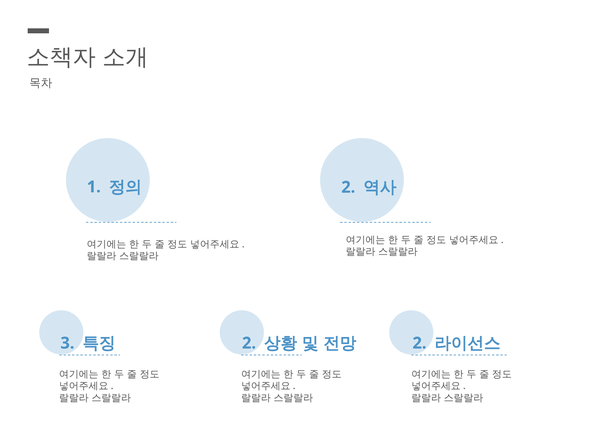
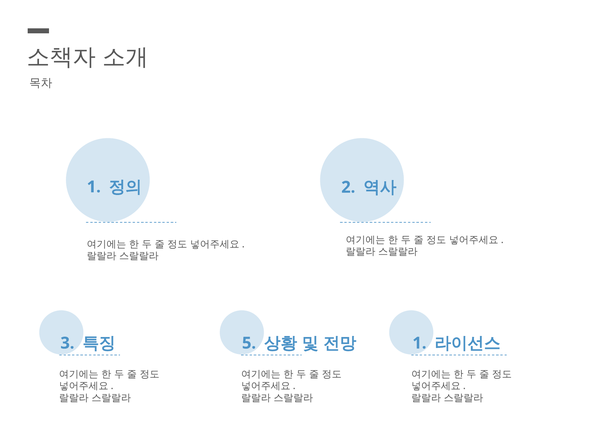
2: 2 -> 5 (249, 343)
2: 2 -> 1 (419, 343)
